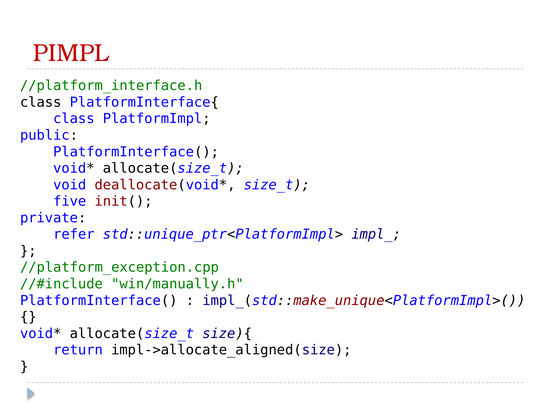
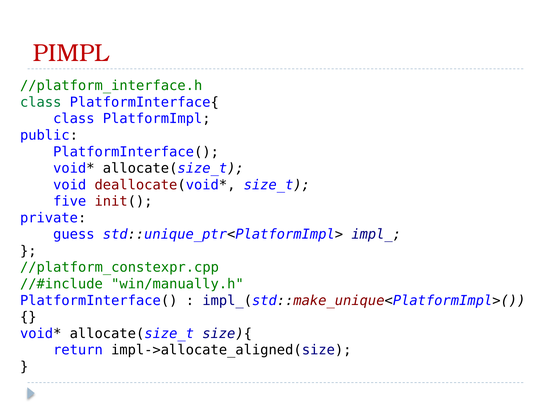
class colour: black -> green (41, 102)
refer: refer -> guess (74, 235)
//platform_exception.cpp: //platform_exception.cpp -> //platform_constexpr.cpp (119, 268)
